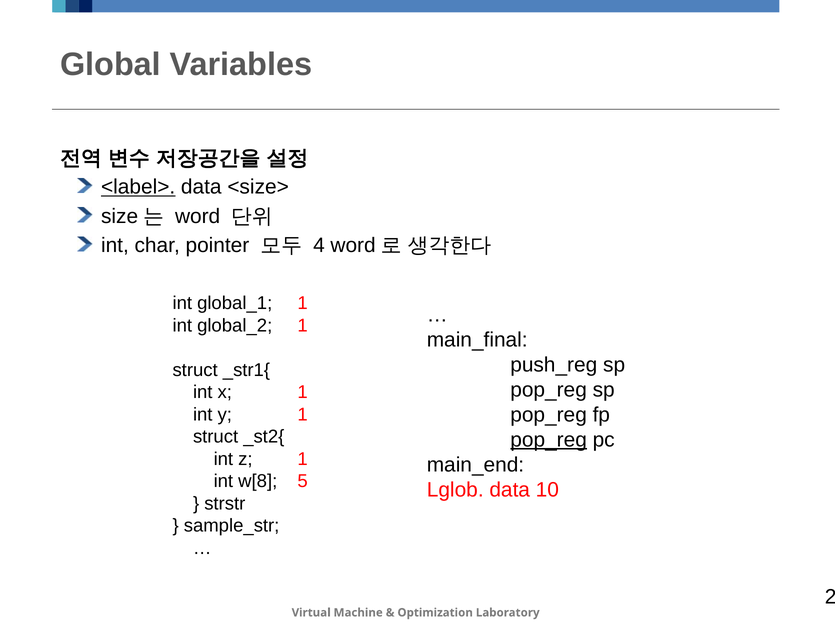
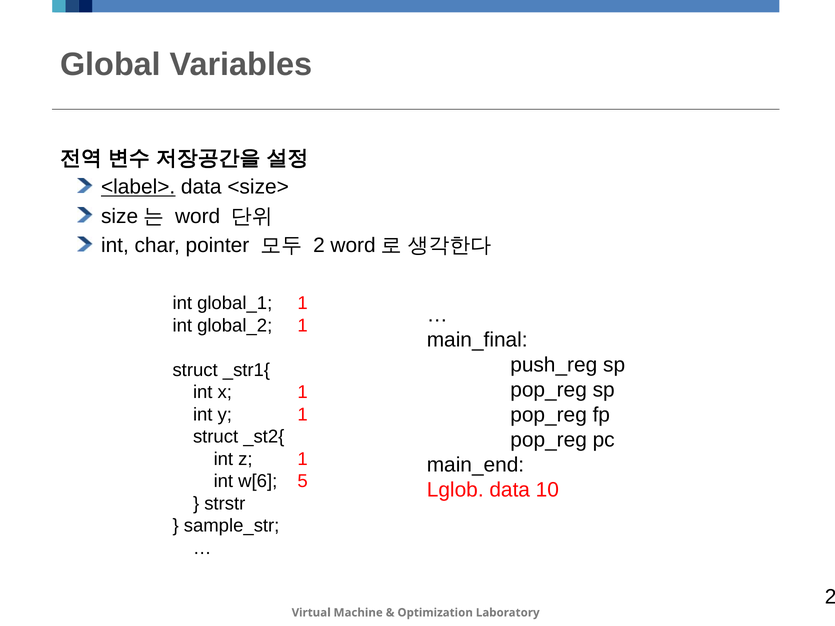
4: 4 -> 2 (319, 246)
pop_reg underline: present -> none (549, 440)
w[8: w[8 -> w[6 (258, 481)
